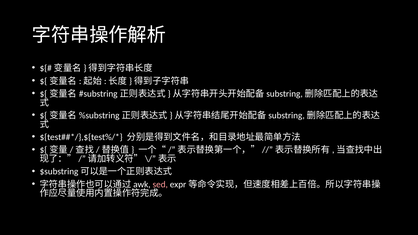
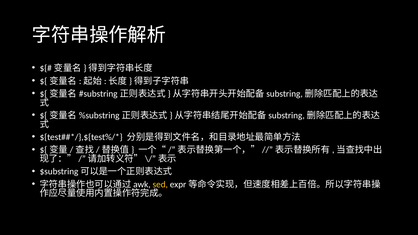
sed colour: pink -> yellow (160, 185)
